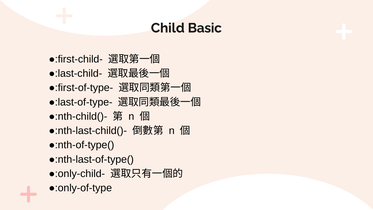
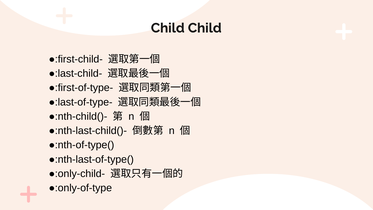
Child Basic: Basic -> Child (205, 28)
